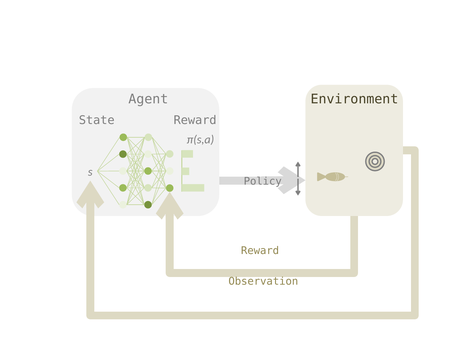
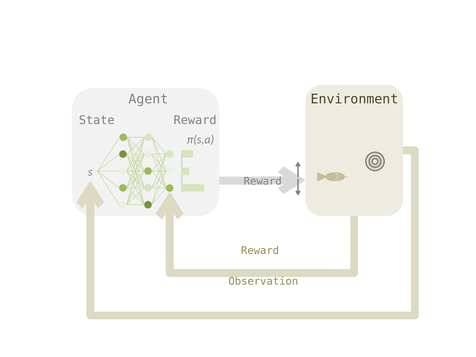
Policy: Policy -> Reward (263, 181)
